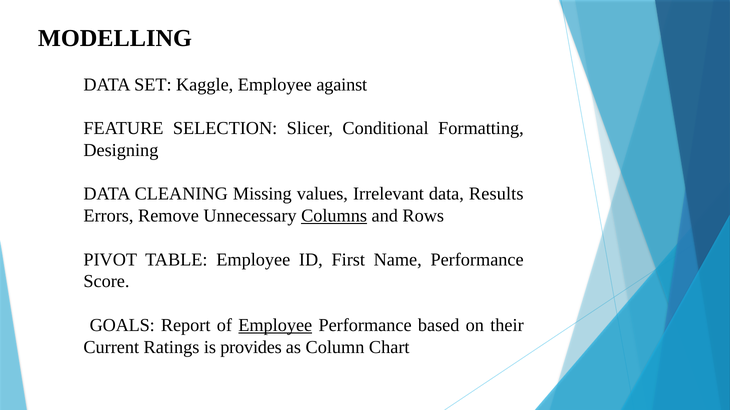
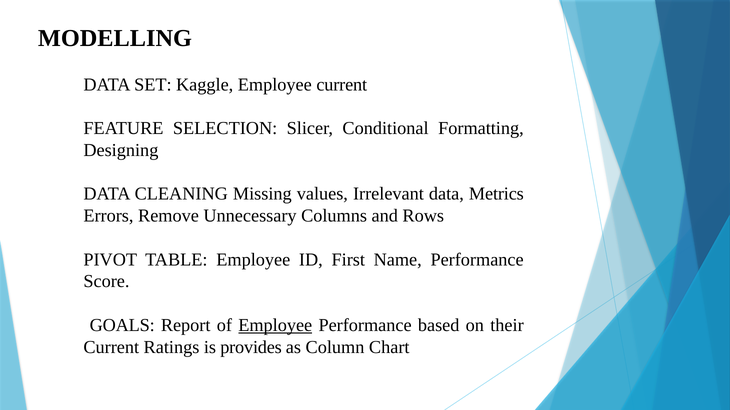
Employee against: against -> current (342, 85)
Results: Results -> Metrics (496, 194)
Columns underline: present -> none (334, 216)
